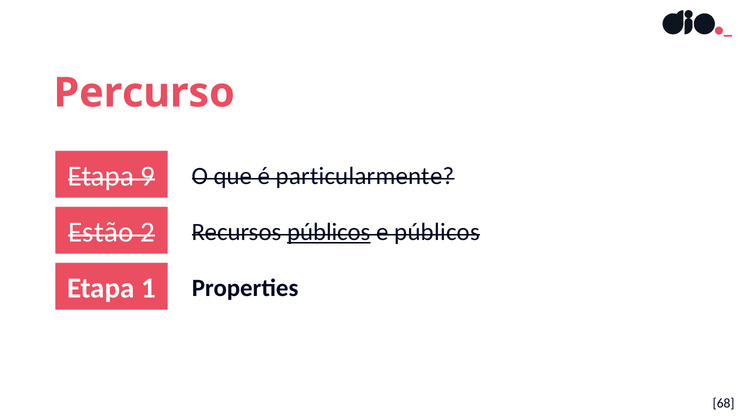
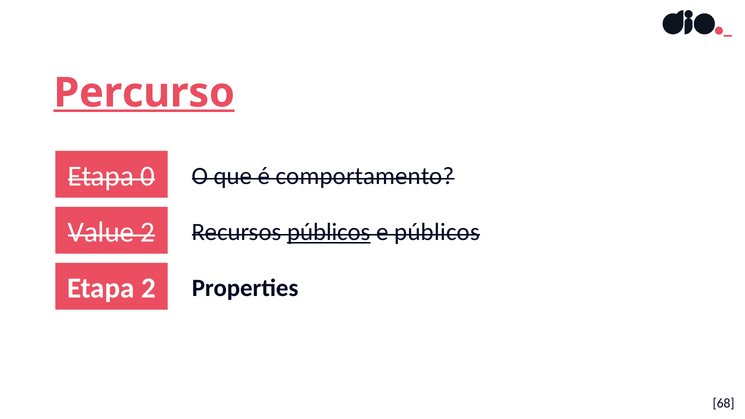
Percurso underline: none -> present (144, 93)
9: 9 -> 0 (148, 176)
particularmente: particularmente -> comportamento (365, 176)
Estão: Estão -> Value (101, 232)
Etapa 1: 1 -> 2 (148, 288)
